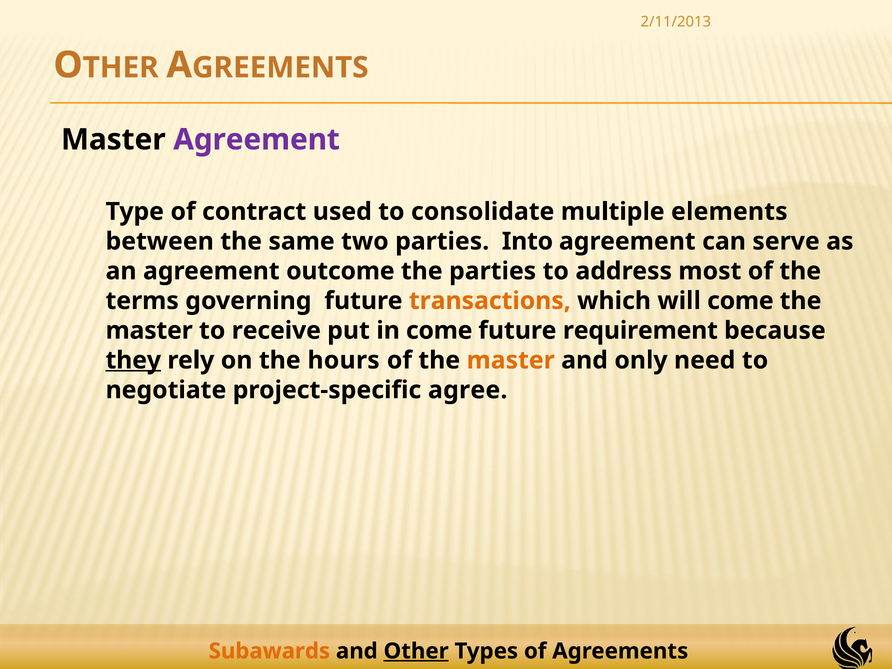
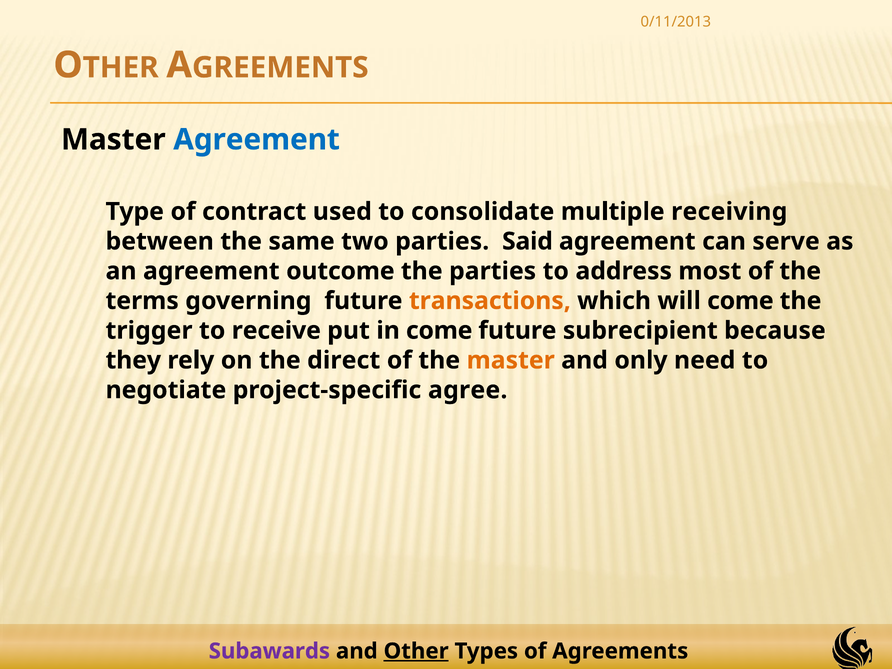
2/11/2013: 2/11/2013 -> 0/11/2013 (676, 22)
Agreement colour: purple -> blue (257, 140)
elements: elements -> receiving (729, 212)
Into: Into -> Said (527, 241)
master: master -> trigger (149, 331)
requirement: requirement -> subrecipient (640, 331)
they underline: present -> none (133, 360)
hours: hours -> direct (344, 360)
Subawards colour: orange -> purple (269, 651)
